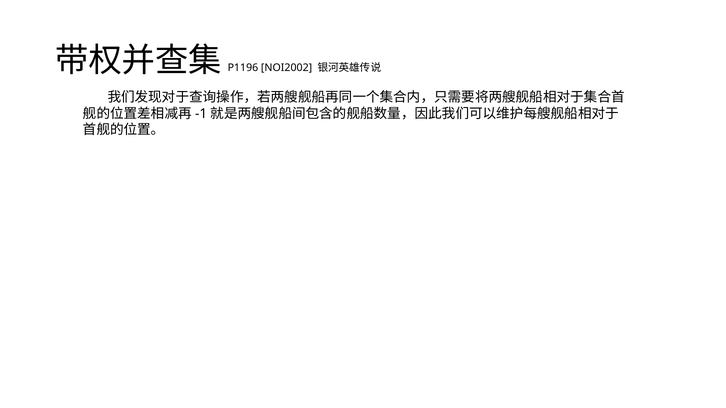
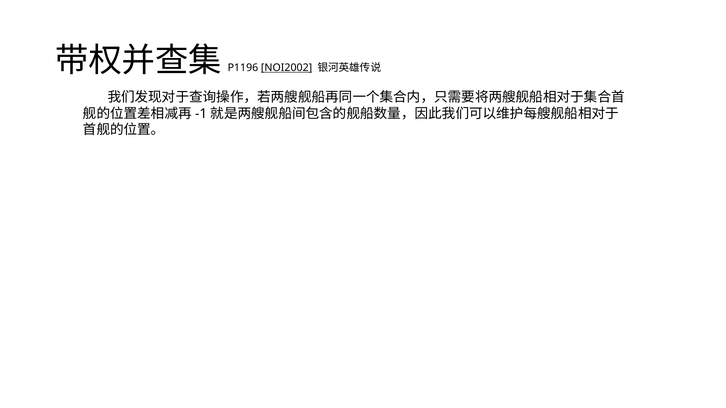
NOI2002 underline: none -> present (287, 68)
